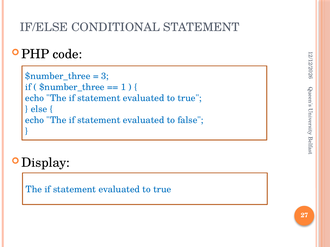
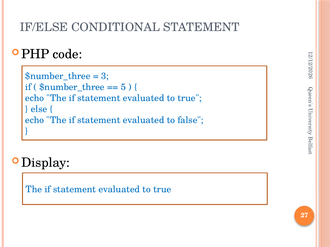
1: 1 -> 5 (123, 87)
